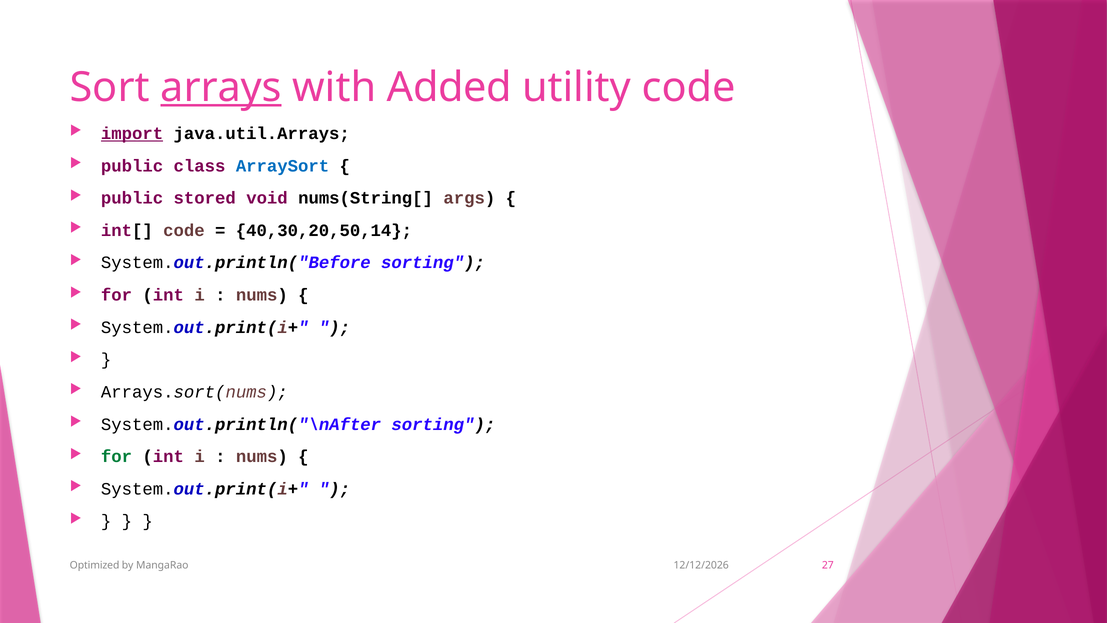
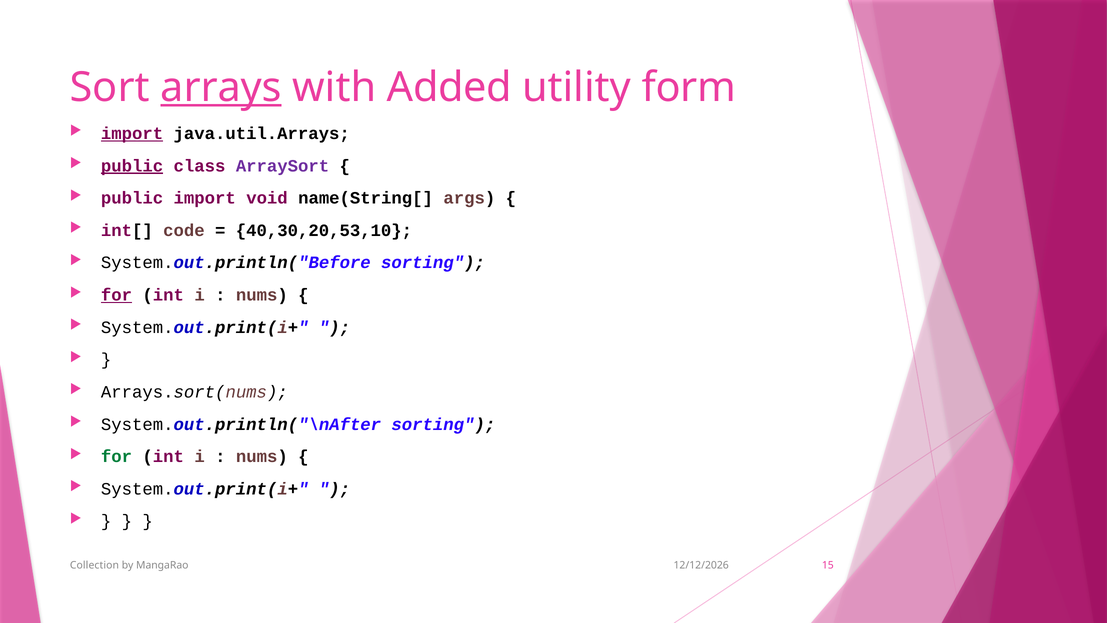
utility code: code -> form (689, 87)
public underline: none -> present (132, 166)
ArraySort colour: blue -> purple (283, 166)
public stored: stored -> import (205, 198)
nums(String[: nums(String[ -> name(String[ (366, 198)
40,30,20,50,14: 40,30,20,50,14 -> 40,30,20,53,10 (324, 230)
for underline: none -> present (116, 295)
Optimized: Optimized -> Collection (94, 565)
27: 27 -> 15 (828, 565)
